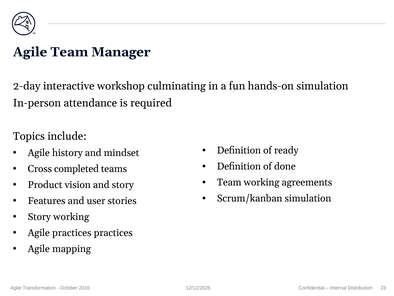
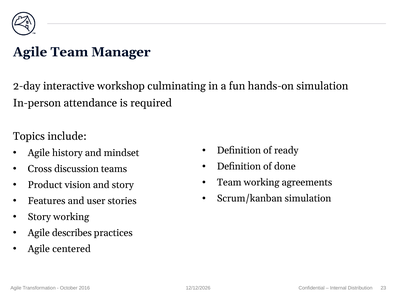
completed: completed -> discussion (76, 169)
Agile practices: practices -> describes (72, 232)
mapping: mapping -> centered (72, 248)
